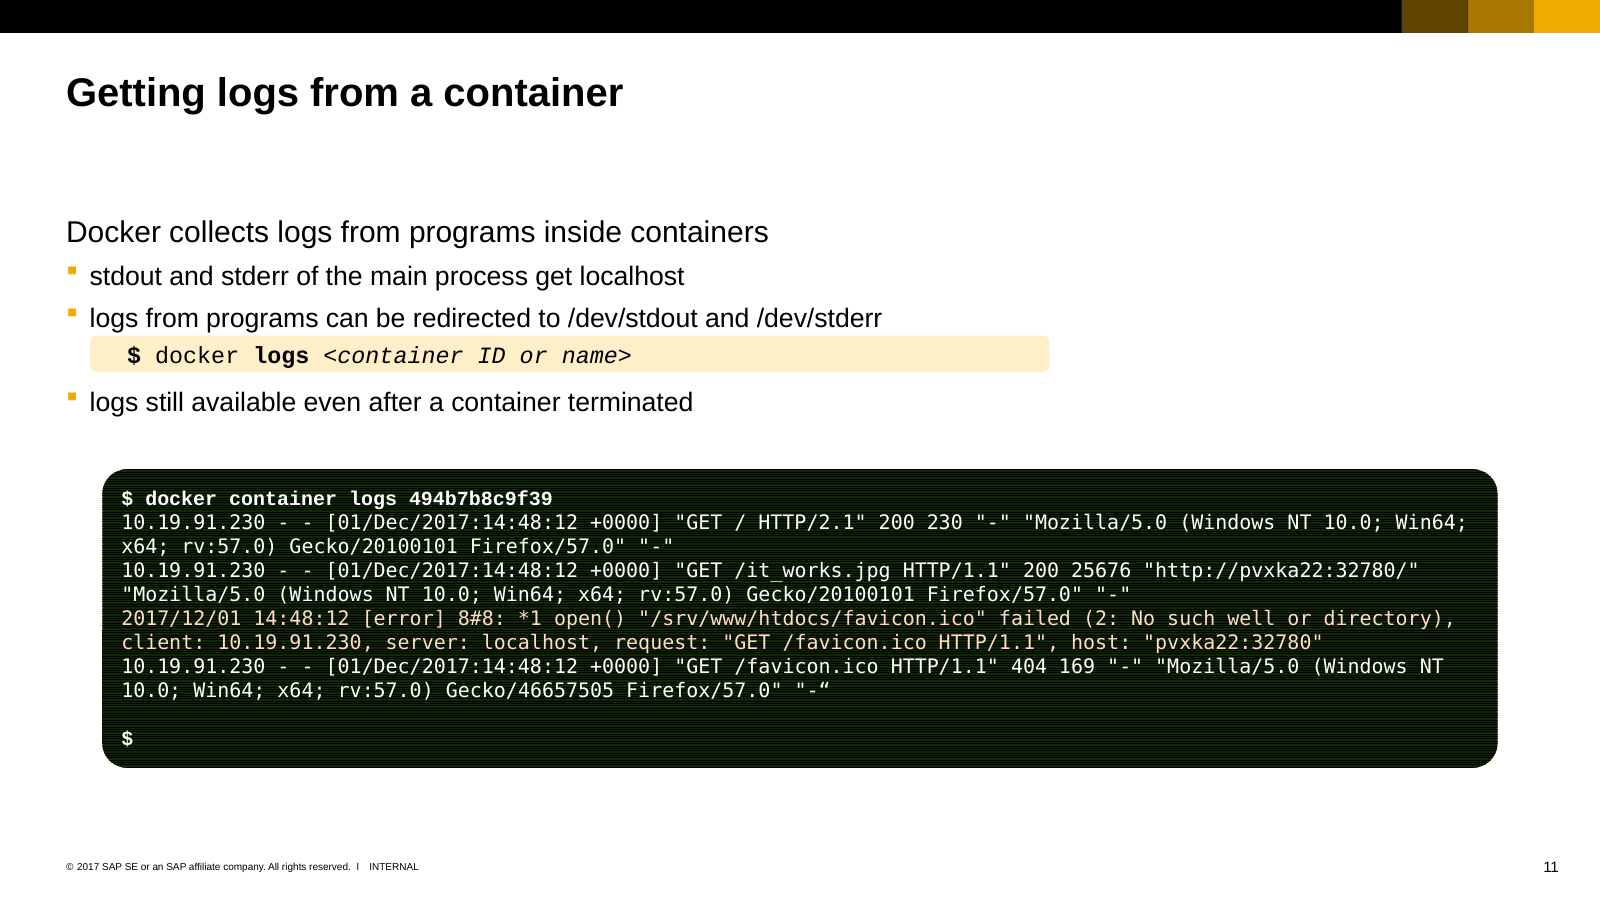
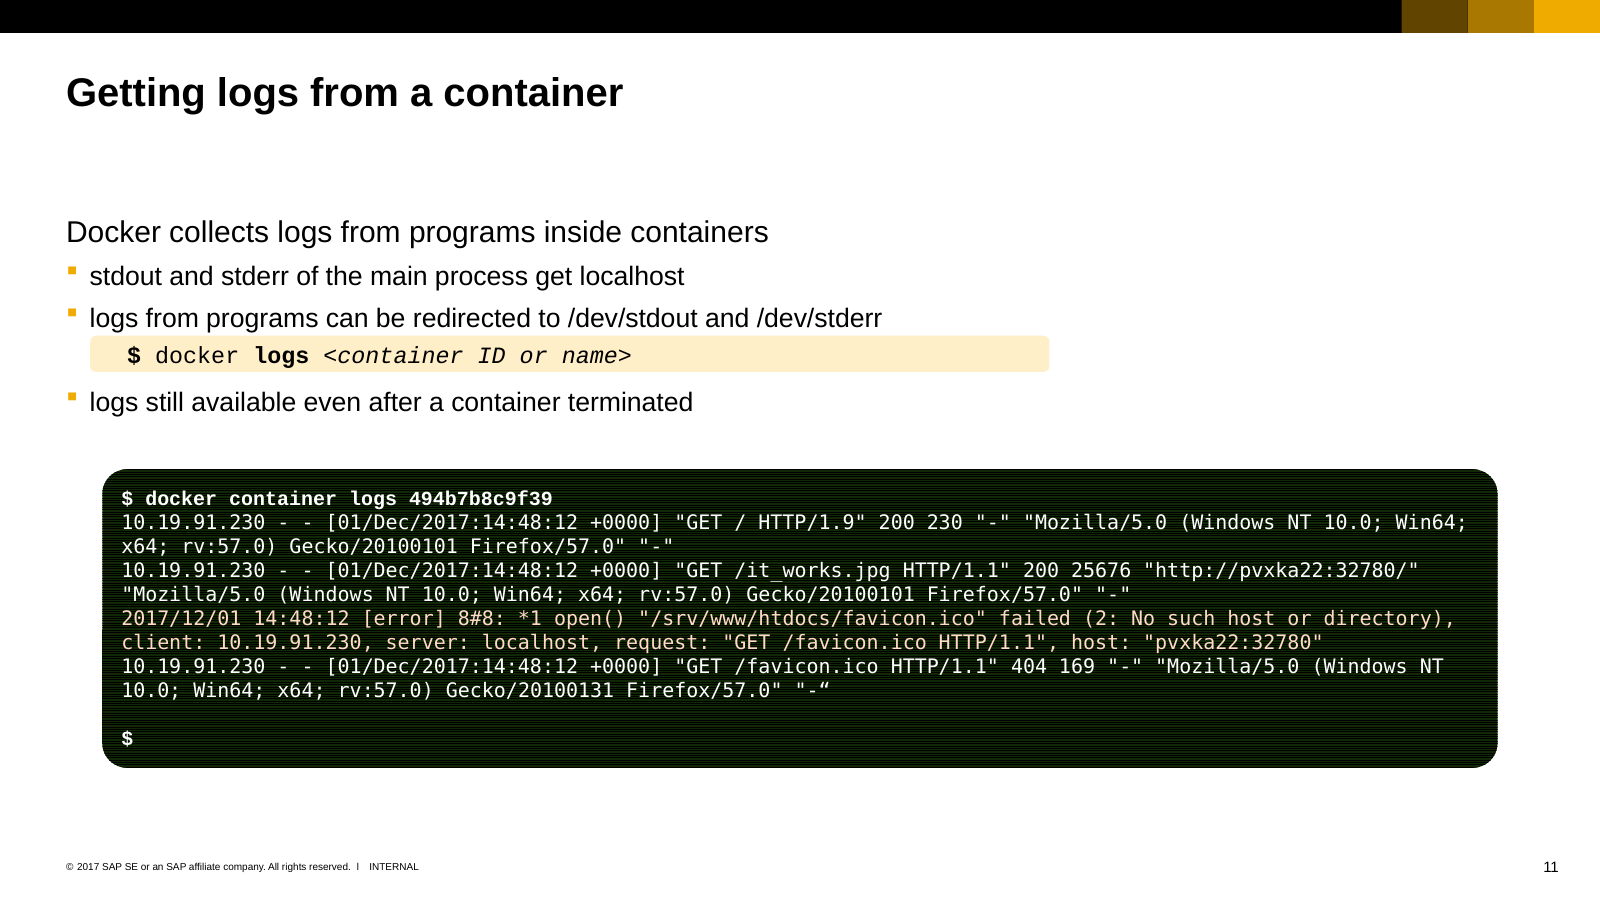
HTTP/2.1: HTTP/2.1 -> HTTP/1.9 (813, 523)
such well: well -> host (1251, 619)
Gecko/46657505: Gecko/46657505 -> Gecko/20100131 (530, 691)
